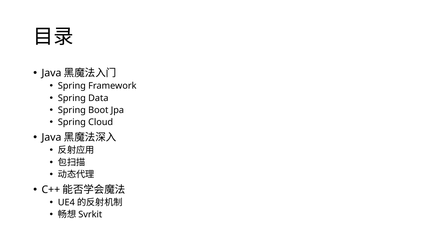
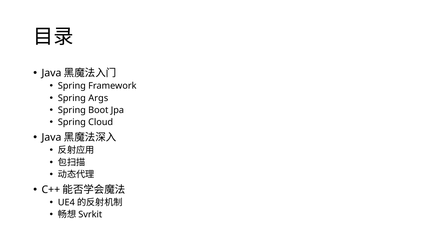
Data: Data -> Args (98, 98)
